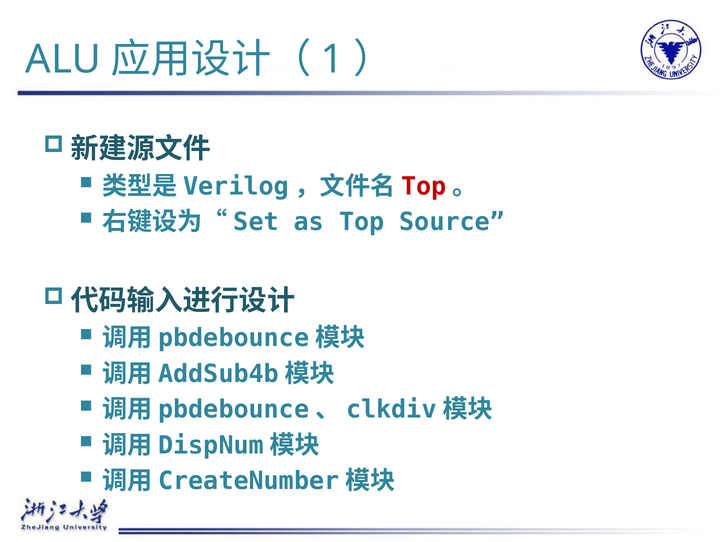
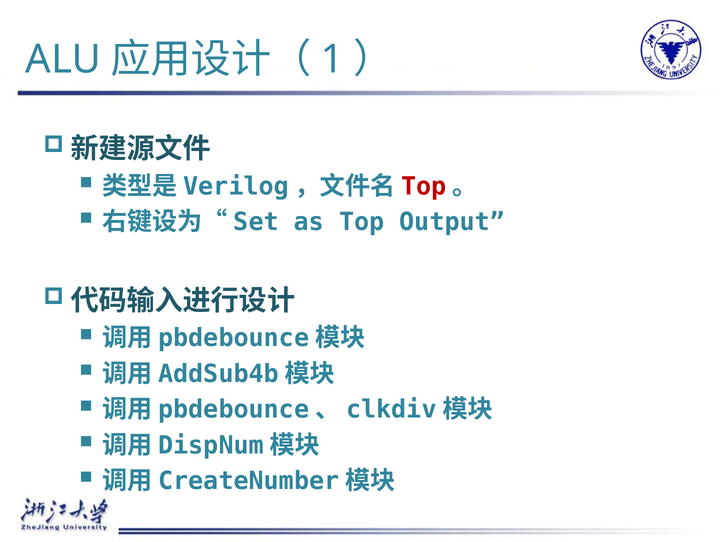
Source: Source -> Output (452, 222)
